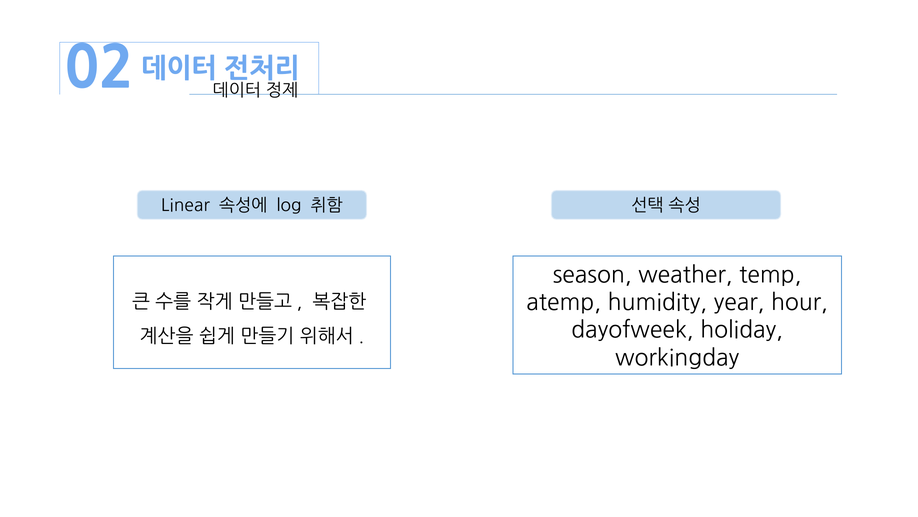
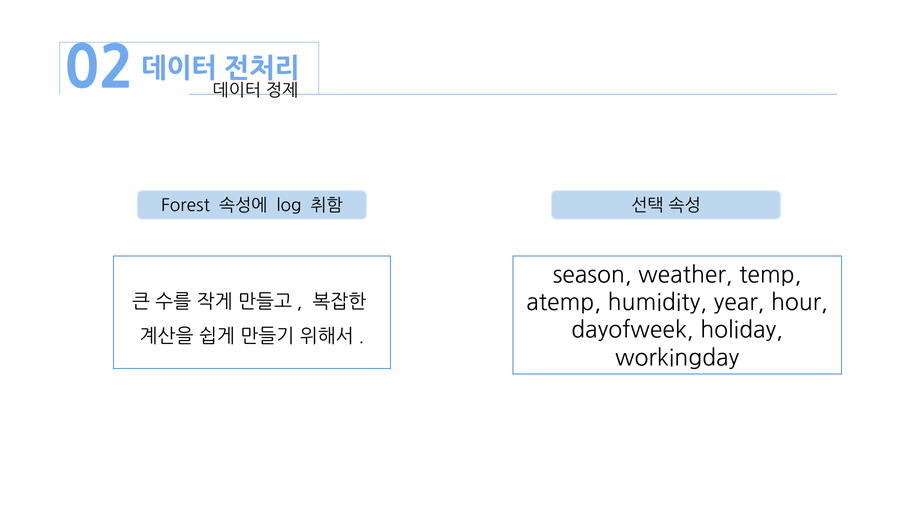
Linear: Linear -> Forest (185, 205)
